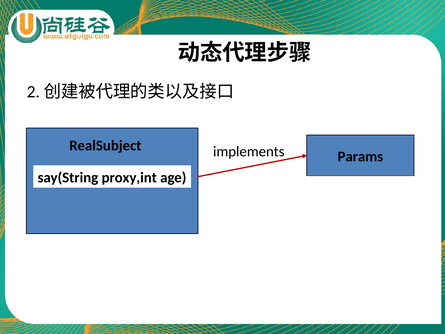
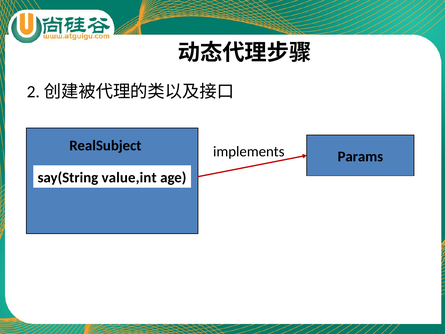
proxy,int: proxy,int -> value,int (129, 177)
